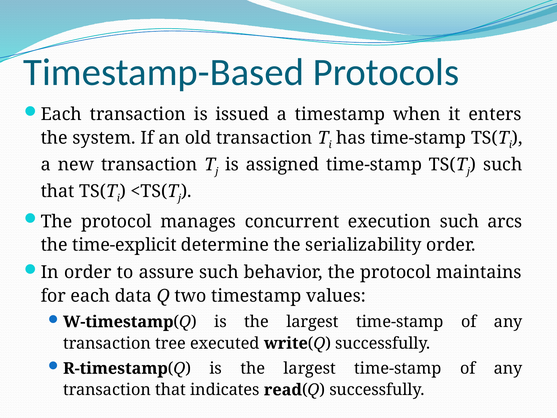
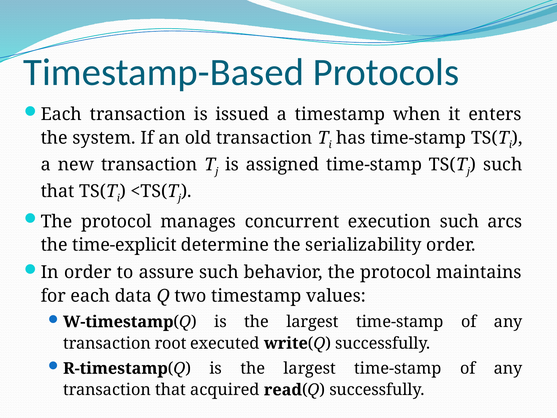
tree: tree -> root (171, 343)
indicates: indicates -> acquired (225, 390)
